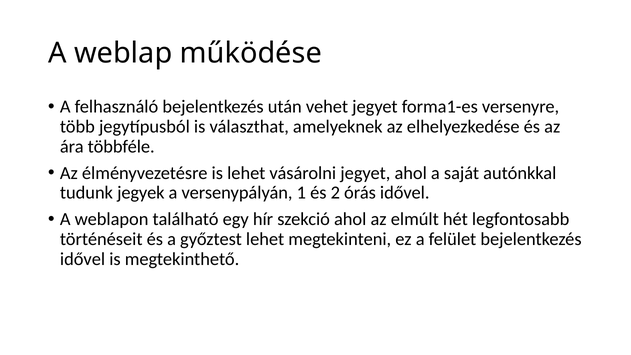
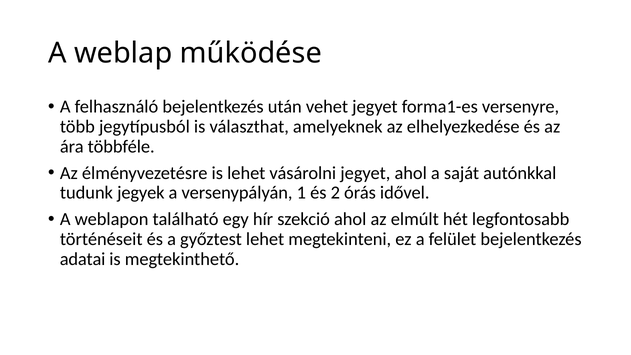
idővel: idővel -> adatai (83, 259)
